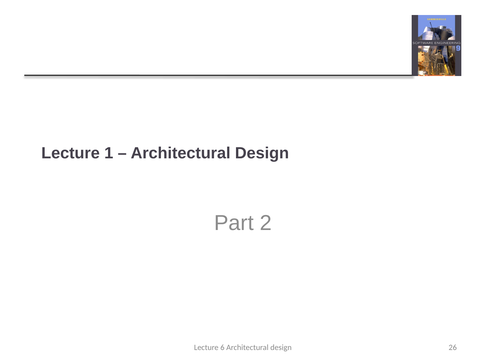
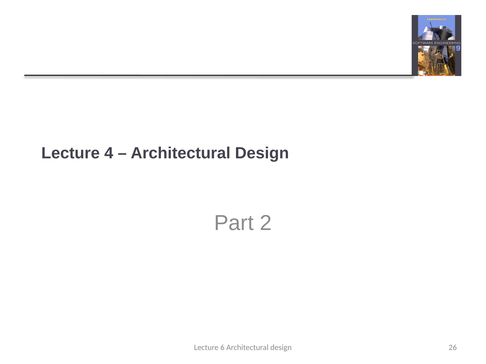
1: 1 -> 4 (109, 153)
